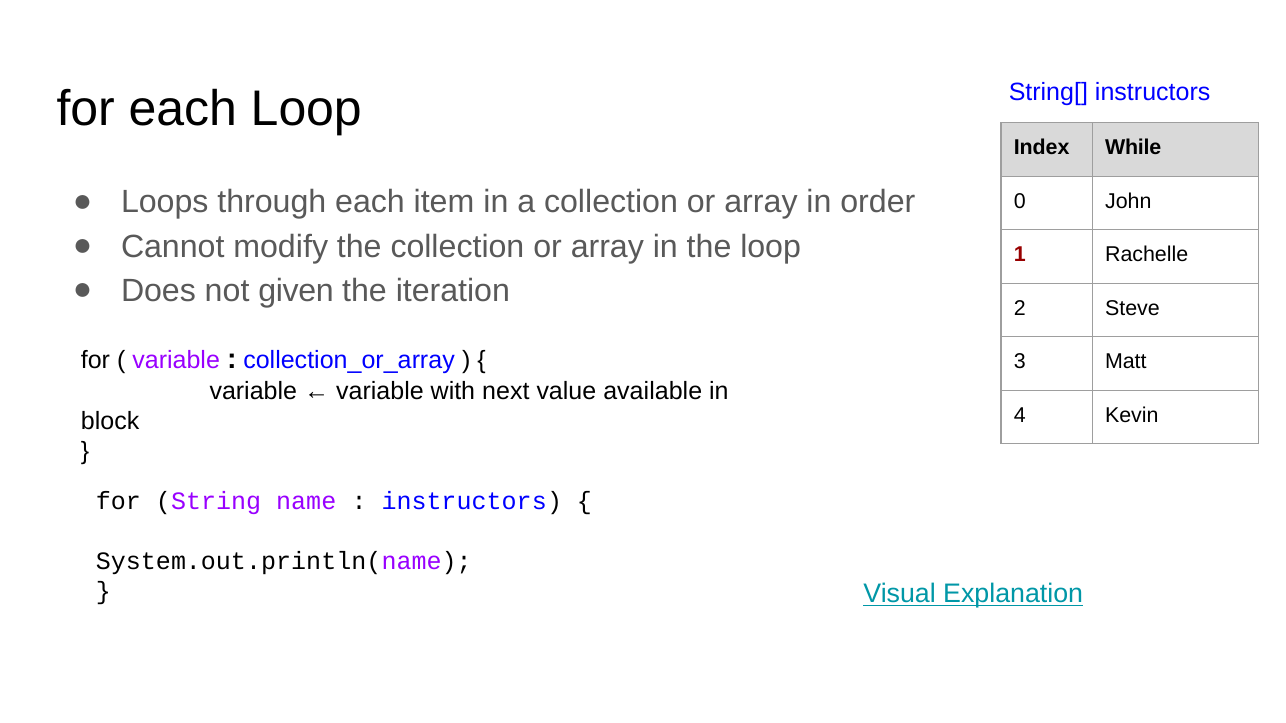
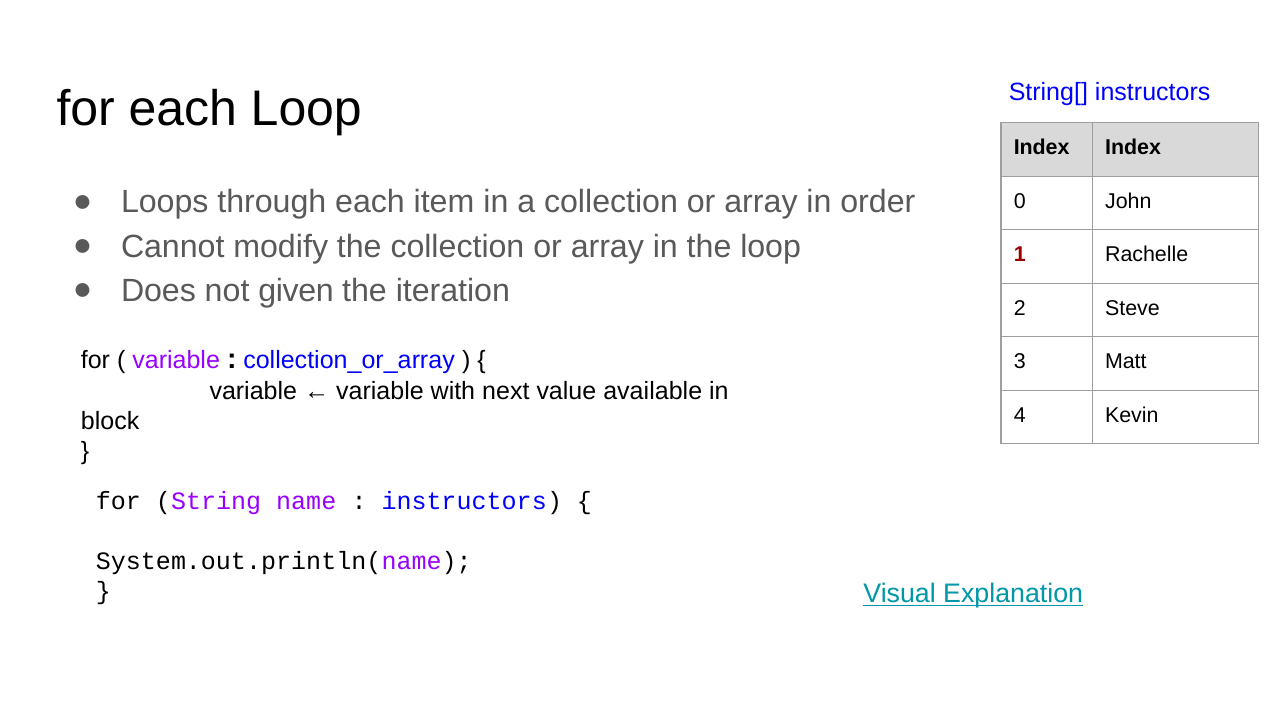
Index While: While -> Index (1133, 148)
